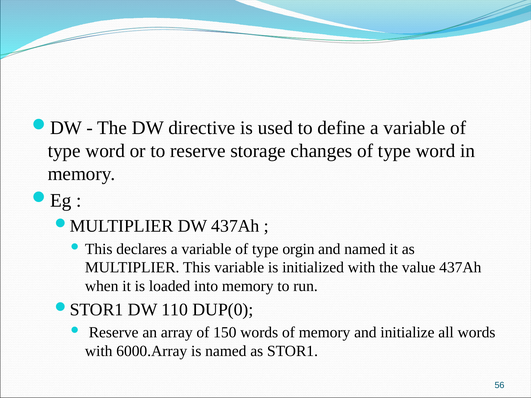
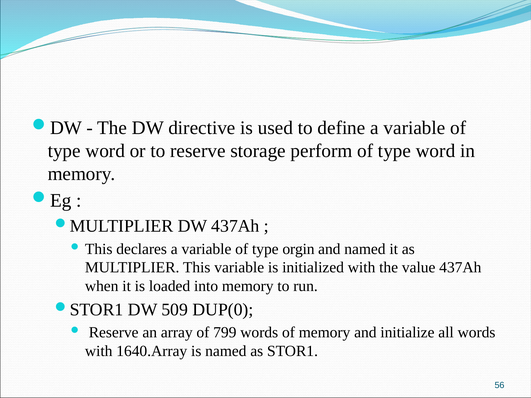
changes: changes -> perform (322, 151)
110: 110 -> 509 (175, 310)
150: 150 -> 799 (225, 333)
6000.Array: 6000.Array -> 1640.Array (152, 351)
